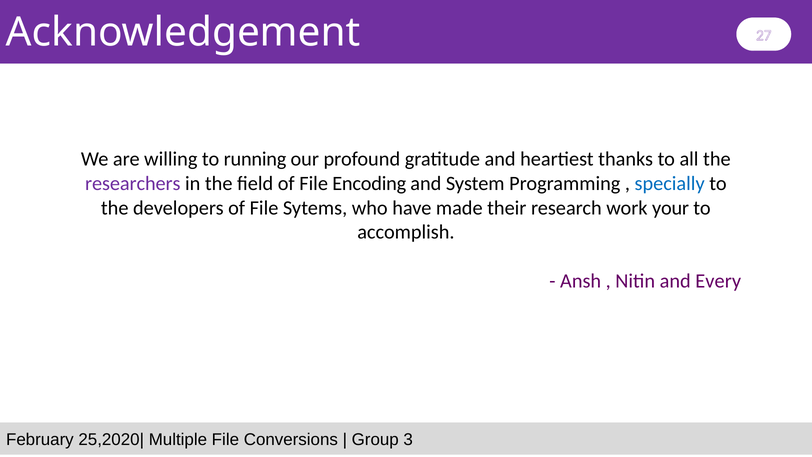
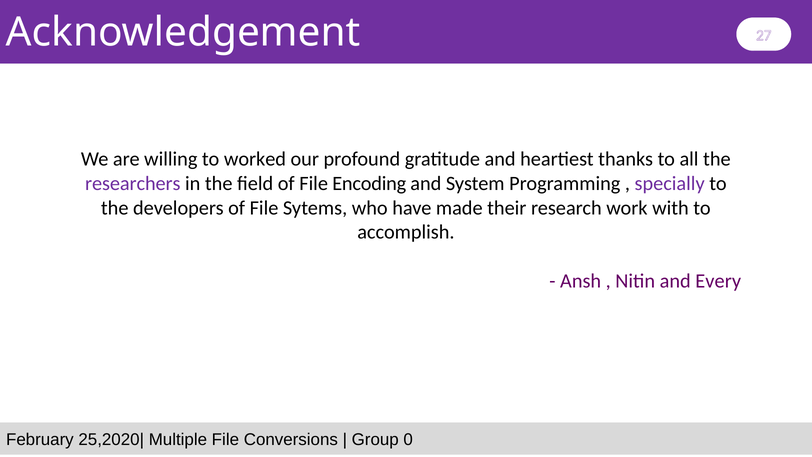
running: running -> worked (255, 159)
specially colour: blue -> purple (670, 183)
your: your -> with (670, 208)
3: 3 -> 0 (408, 440)
